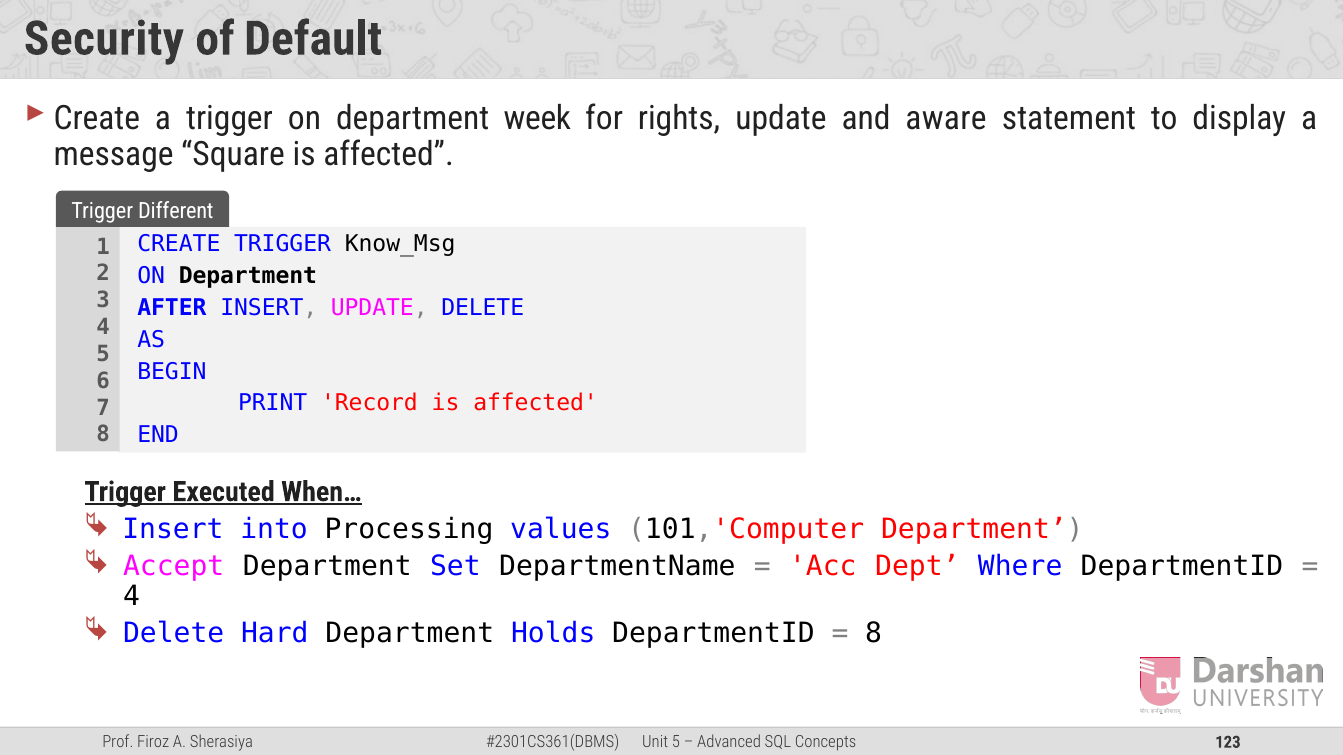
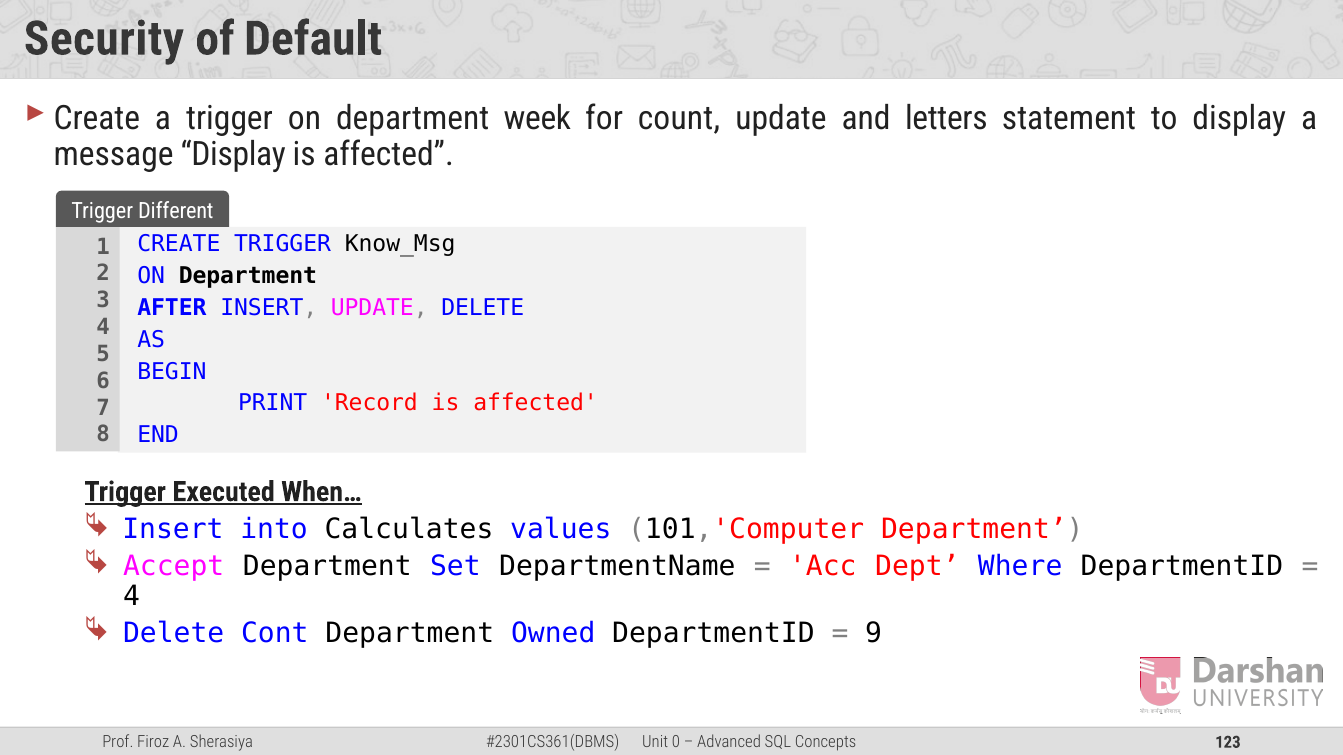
rights: rights -> count (679, 118)
aware: aware -> letters (946, 118)
message Square: Square -> Display (233, 154)
Processing: Processing -> Calculates (409, 529)
Hard: Hard -> Cont (275, 634)
Holds: Holds -> Owned (553, 634)
8: 8 -> 9 (874, 634)
5: 5 -> 0 (676, 743)
